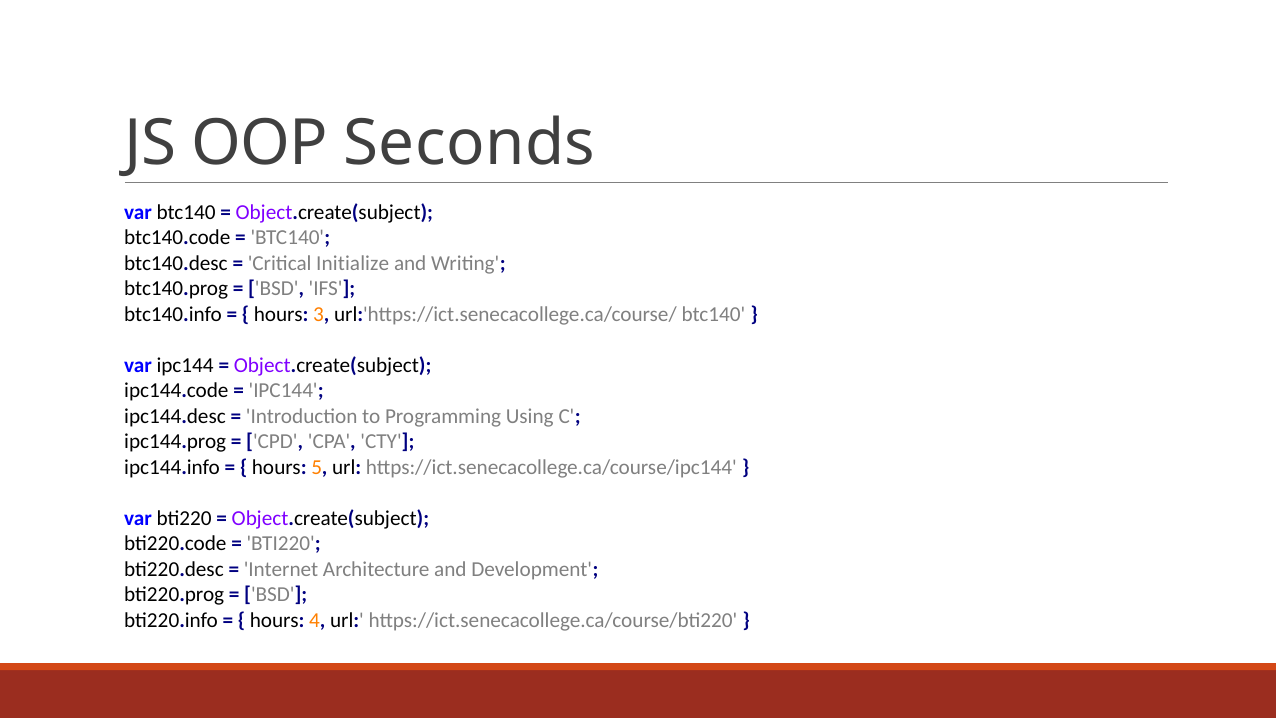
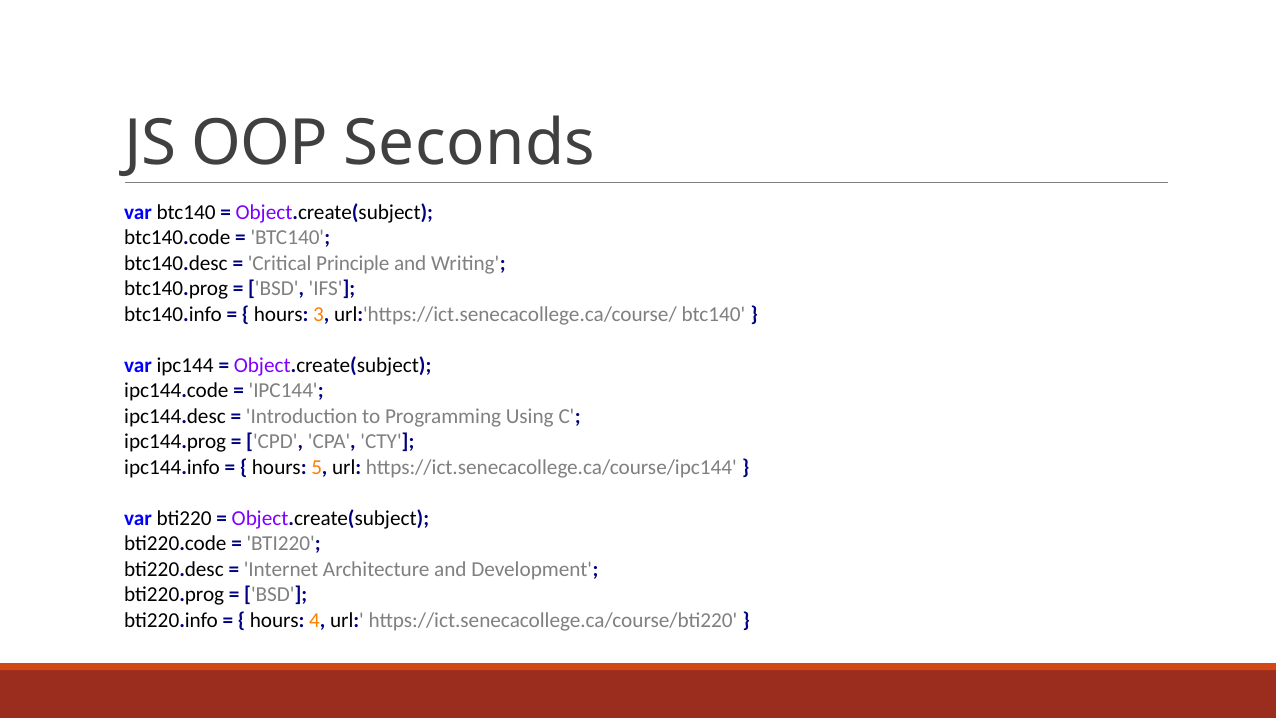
Initialize: Initialize -> Principle (353, 263)
